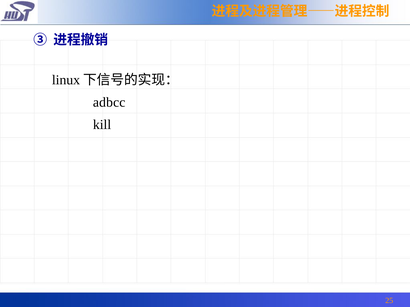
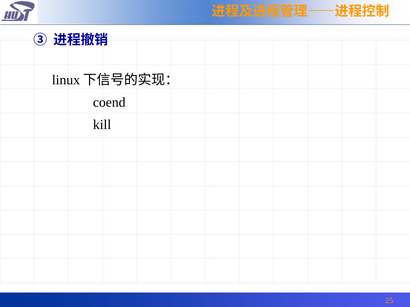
adbcc: adbcc -> coend (109, 102)
